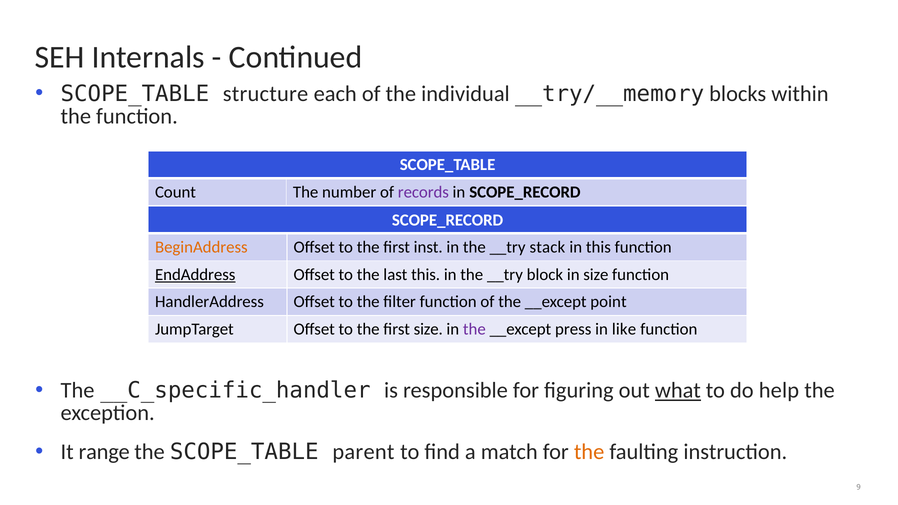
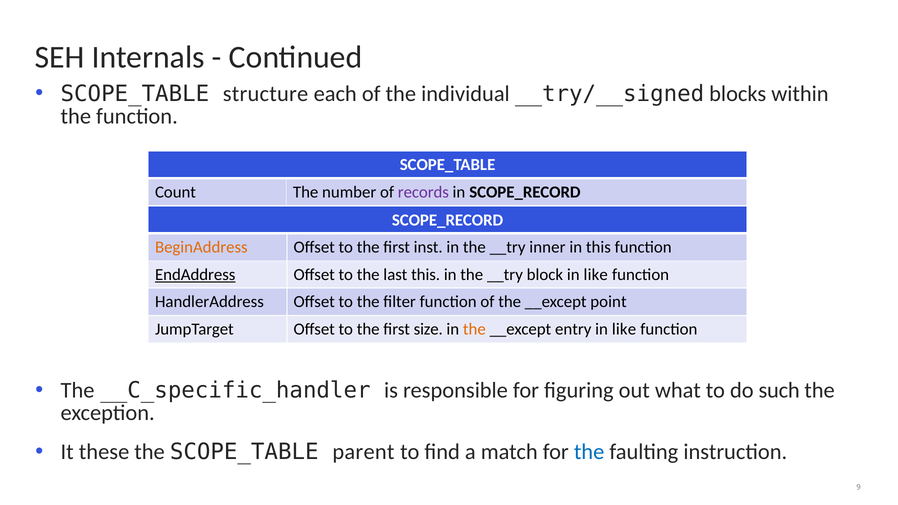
__try/__memory: __try/__memory -> __try/__signed (610, 94)
stack: stack -> inner (547, 247)
block in size: size -> like (596, 275)
the colour: purple -> orange (474, 329)
press: press -> entry (573, 329)
what underline: present -> none (678, 391)
help: help -> such (779, 391)
range: range -> these (104, 452)
the colour: orange -> blue (589, 452)
